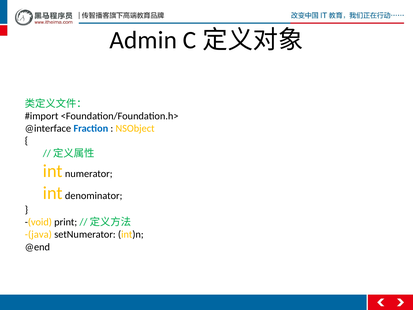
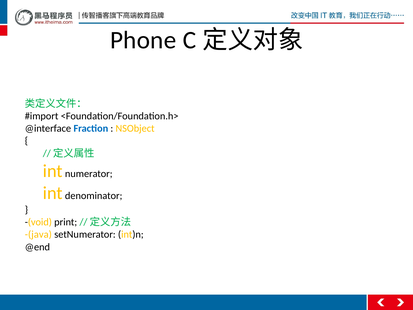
Admin: Admin -> Phone (143, 40)
